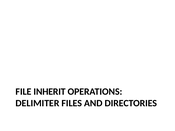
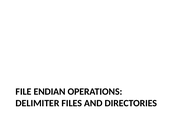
INHERIT: INHERIT -> ENDIAN (50, 92)
